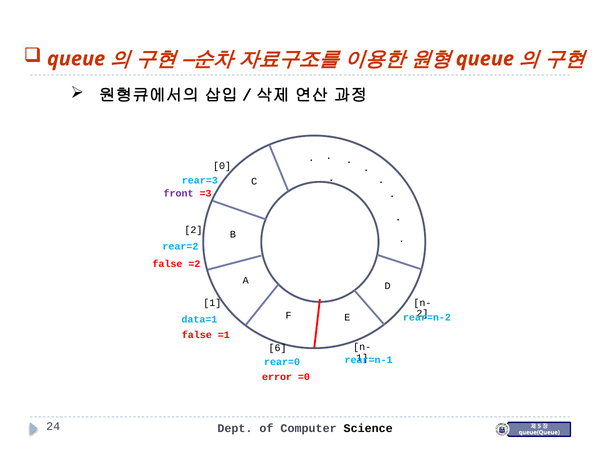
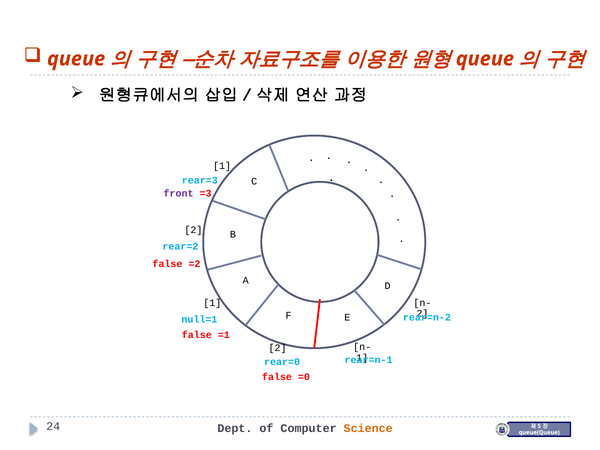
0: 0 -> 1 (222, 166)
data=1: data=1 -> null=1 (199, 320)
6: 6 -> 2 (278, 348)
error: error -> false (277, 377)
Science colour: black -> orange (368, 429)
